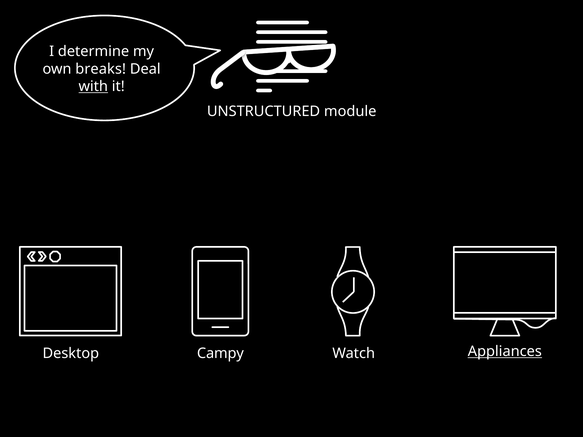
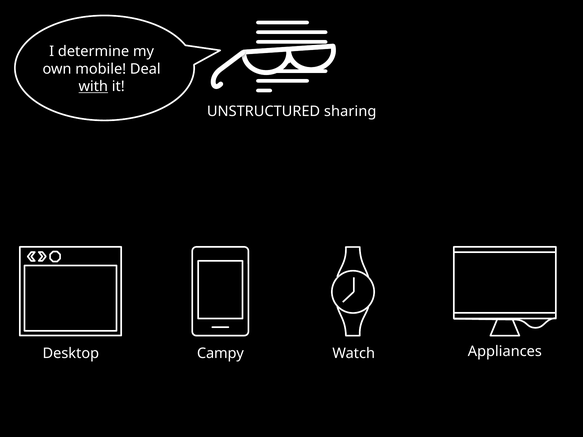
breaks: breaks -> mobile (101, 69)
module: module -> sharing (350, 111)
Appliances underline: present -> none (505, 352)
